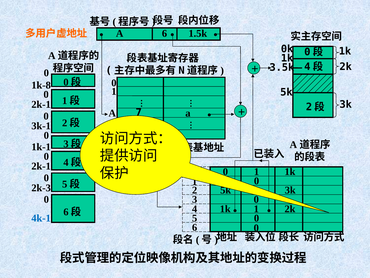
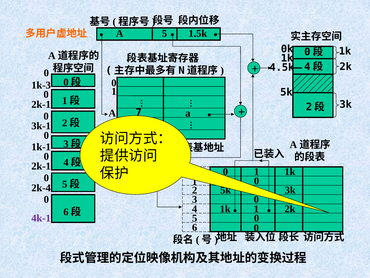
A 6: 6 -> 5 (164, 33)
3.5k: 3.5k -> 4.5k (282, 67)
1k-8: 1k-8 -> 1k-3 (41, 85)
2k-3: 2k-3 -> 2k-4 (41, 188)
4k-1 colour: blue -> purple (41, 218)
